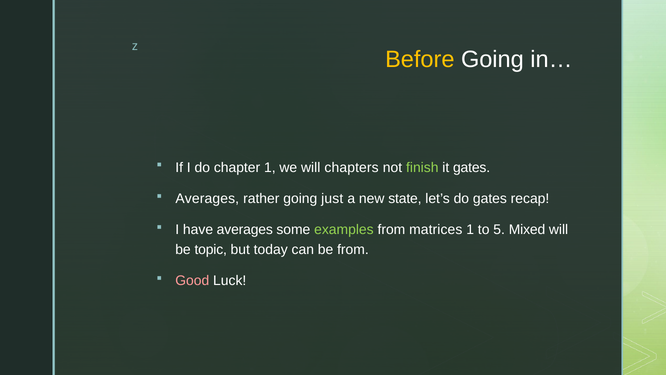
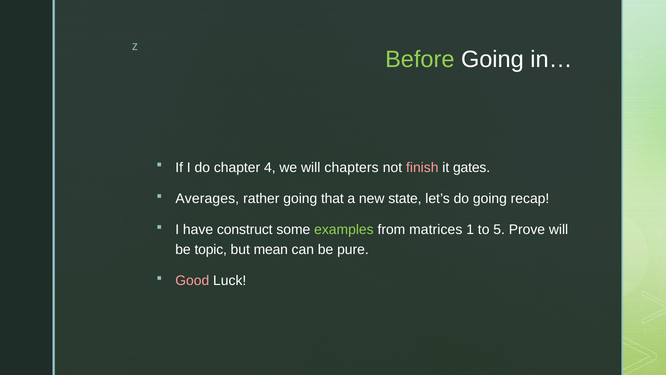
Before colour: yellow -> light green (420, 59)
chapter 1: 1 -> 4 (270, 167)
finish colour: light green -> pink (422, 167)
just: just -> that (332, 198)
do gates: gates -> going (490, 198)
have averages: averages -> construct (245, 229)
Mixed: Mixed -> Prove (527, 229)
today: today -> mean (271, 249)
be from: from -> pure (353, 249)
